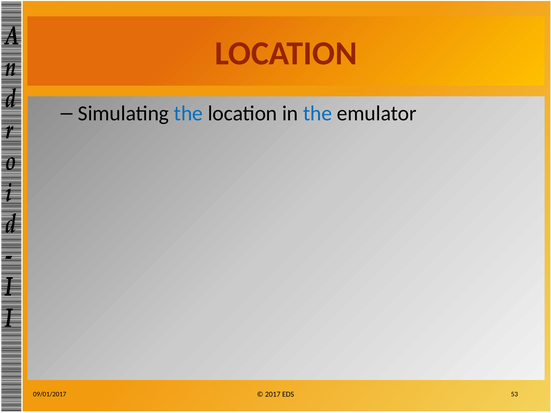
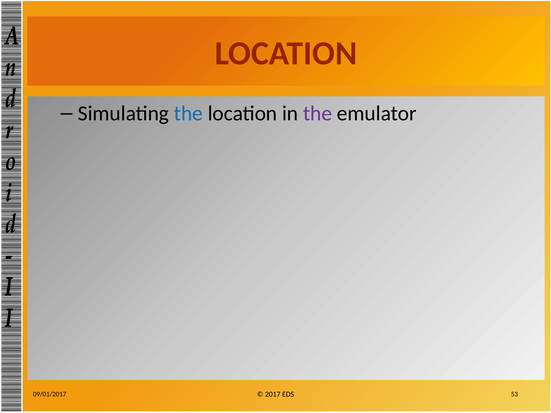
the colour: blue -> purple (318, 114)
